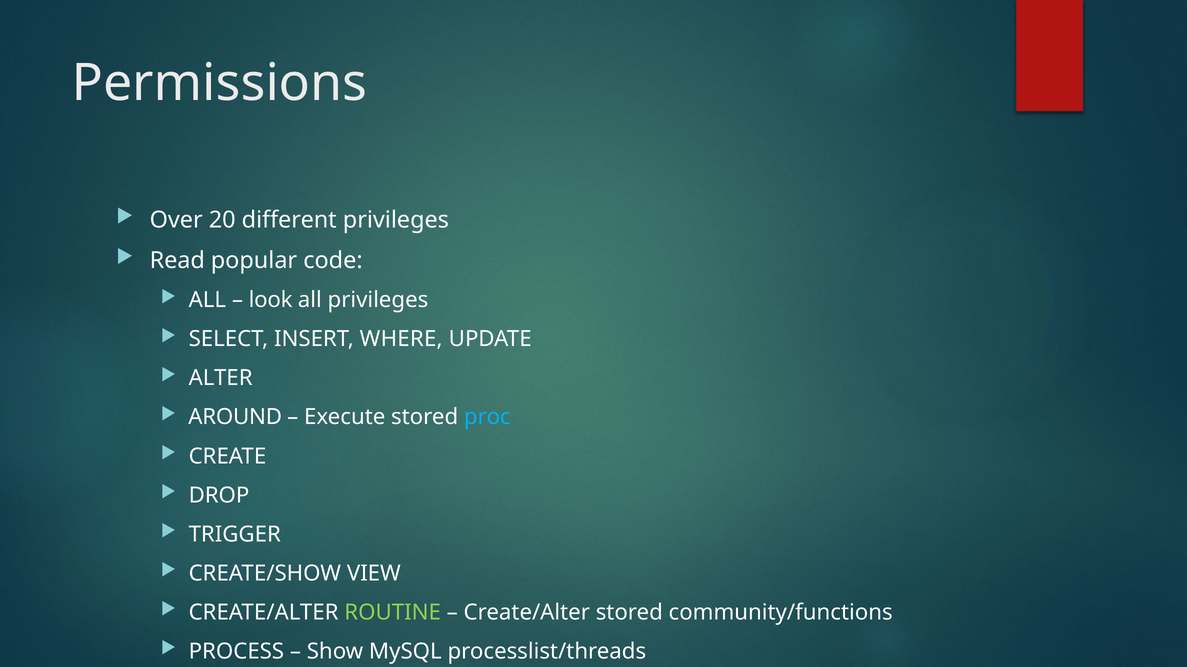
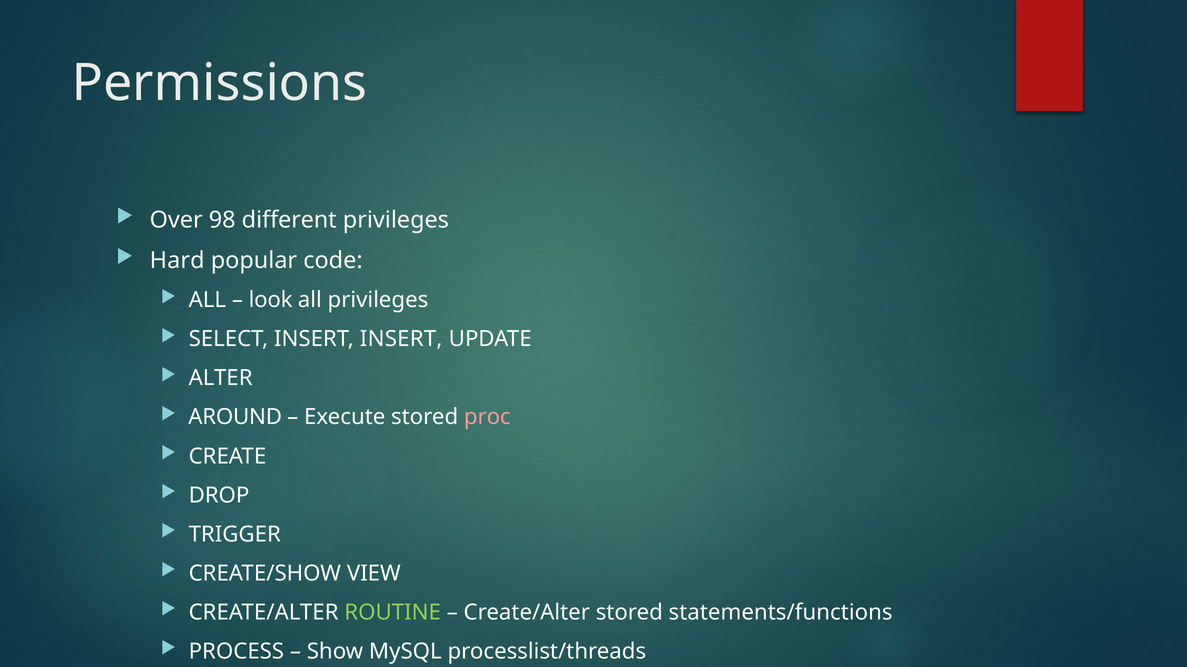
20: 20 -> 98 (222, 220)
Read: Read -> Hard (177, 261)
INSERT WHERE: WHERE -> INSERT (401, 339)
proc colour: light blue -> pink (487, 418)
community/functions: community/functions -> statements/functions (781, 613)
